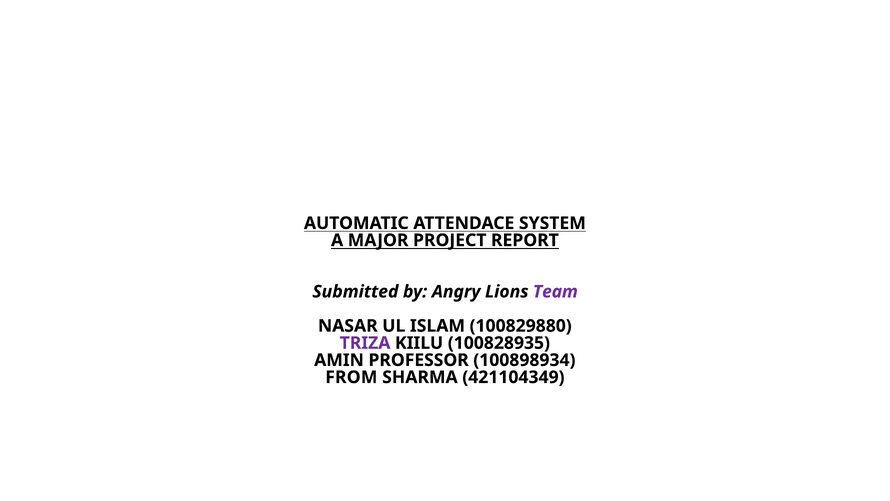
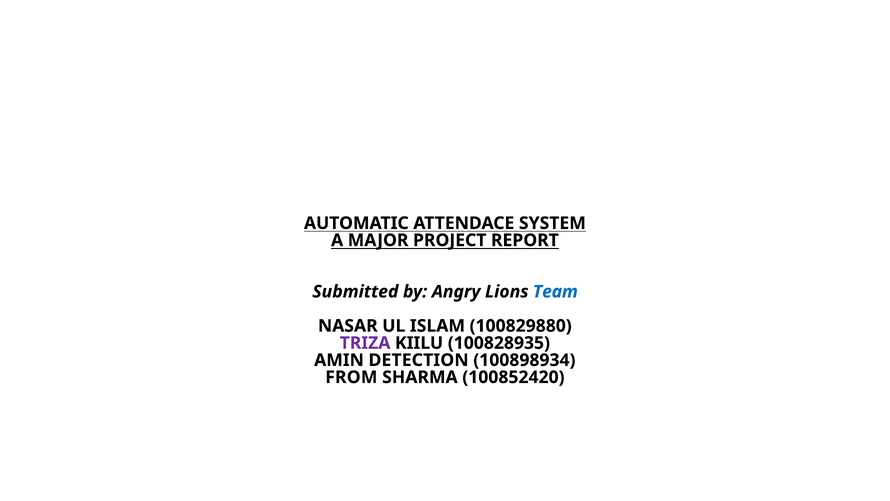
Team colour: purple -> blue (555, 291)
PROFESSOR: PROFESSOR -> DETECTION (419, 360)
421104349: 421104349 -> 100852420 (513, 377)
